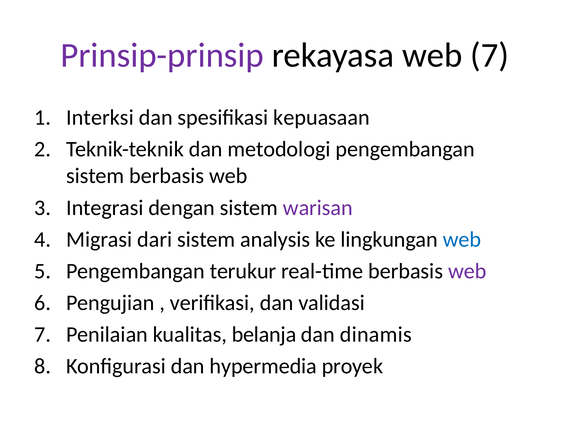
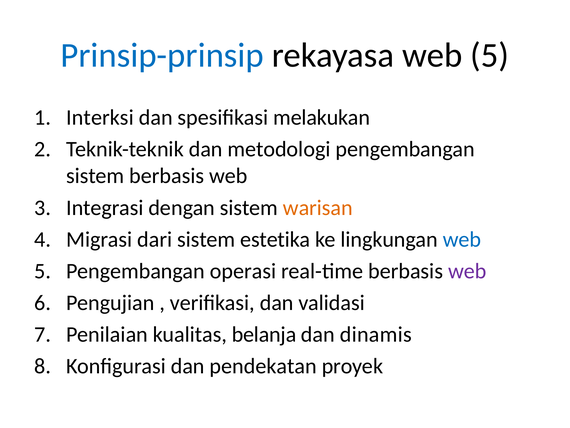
Prinsip-prinsip colour: purple -> blue (162, 55)
rekayasa web 7: 7 -> 5 (490, 55)
kepuasaan: kepuasaan -> melakukan (322, 117)
warisan colour: purple -> orange (318, 207)
analysis: analysis -> estetika (275, 239)
terukur: terukur -> operasi (243, 271)
hypermedia: hypermedia -> pendekatan (263, 366)
